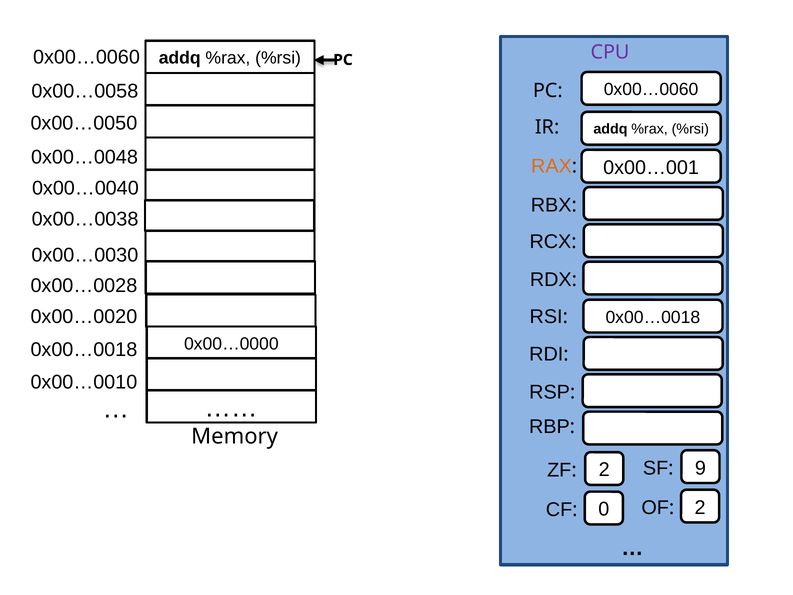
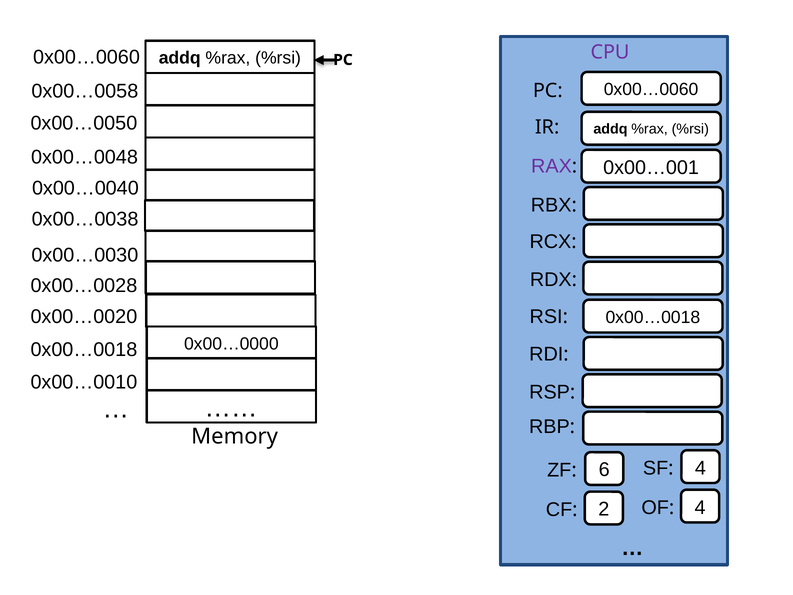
RAX colour: orange -> purple (551, 166)
2: 2 -> 6 (604, 470)
9: 9 -> 4 (700, 468)
0: 0 -> 2 (604, 509)
2: 2 -> 4 (700, 507)
